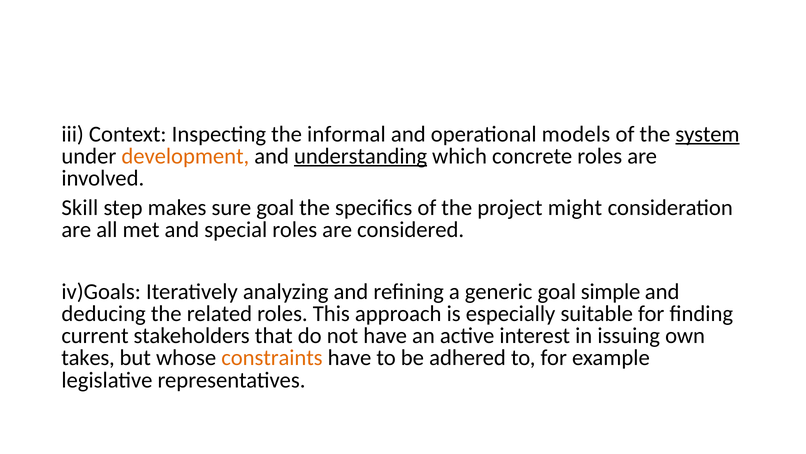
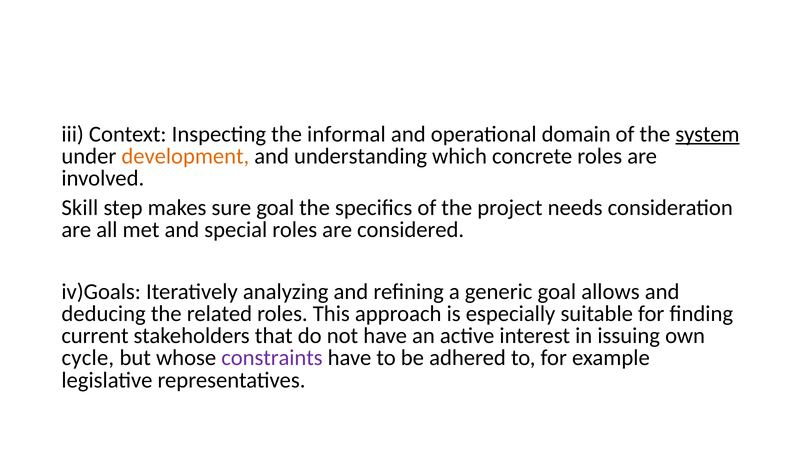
models: models -> domain (576, 134)
understanding underline: present -> none (361, 156)
might: might -> needs (575, 208)
simple: simple -> allows (610, 291)
takes: takes -> cycle (88, 357)
constraints colour: orange -> purple (272, 357)
